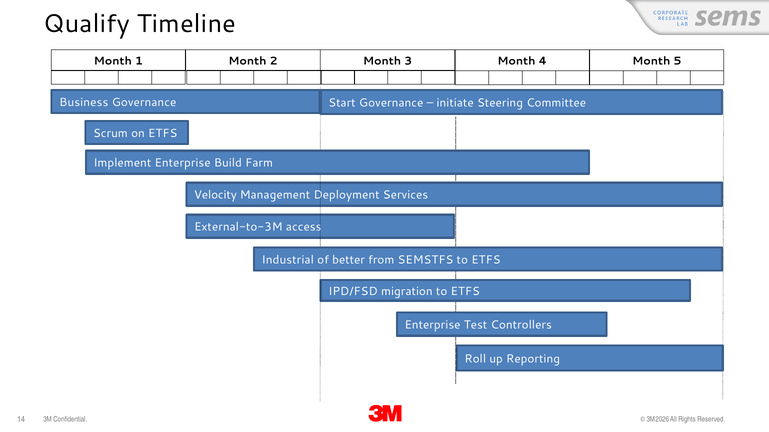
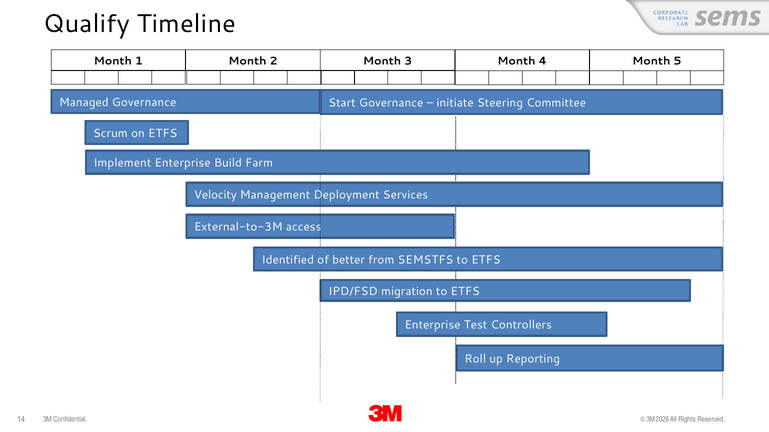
Business: Business -> Managed (84, 103)
Industrial: Industrial -> Identified (288, 260)
